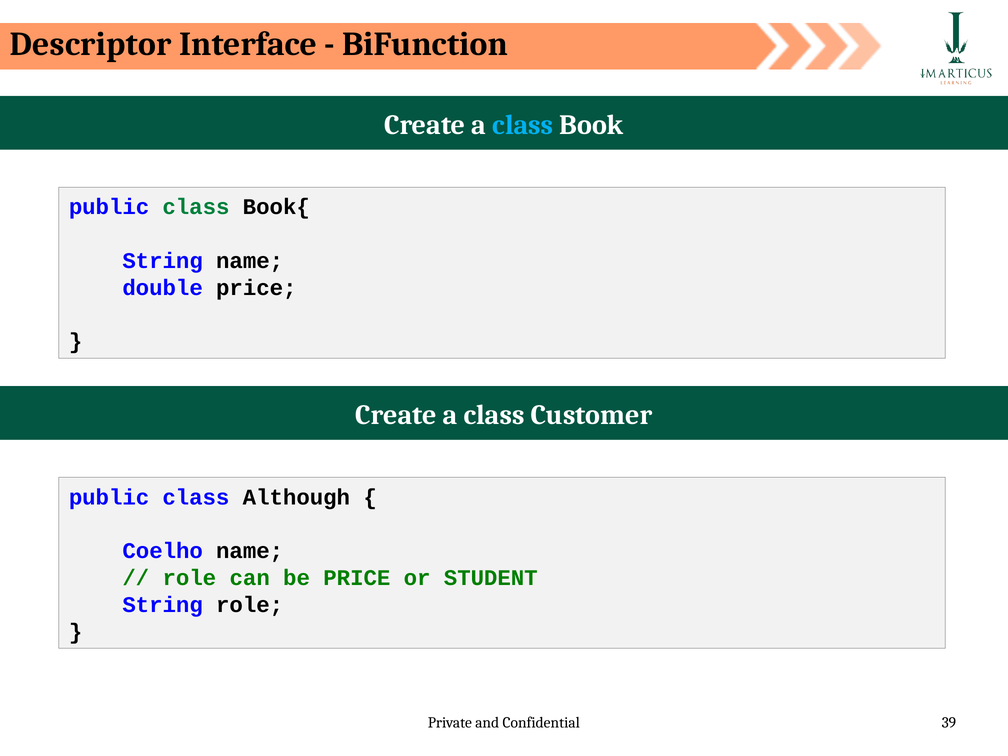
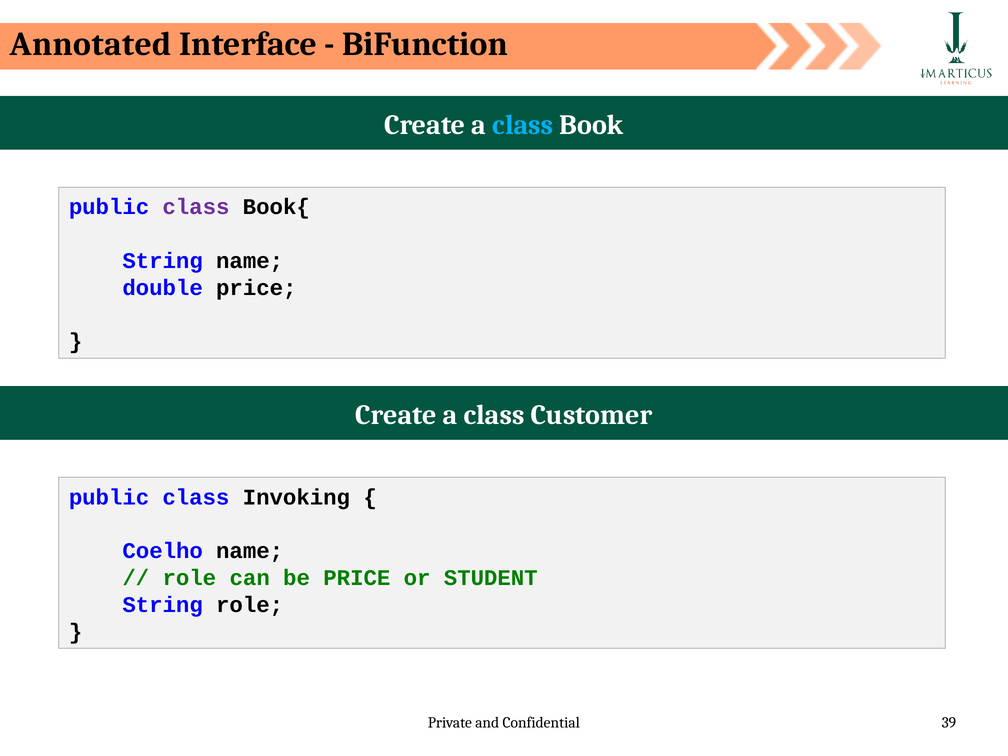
Descriptor: Descriptor -> Annotated (91, 44)
class colour: green -> purple (196, 207)
Although: Although -> Invoking (296, 497)
